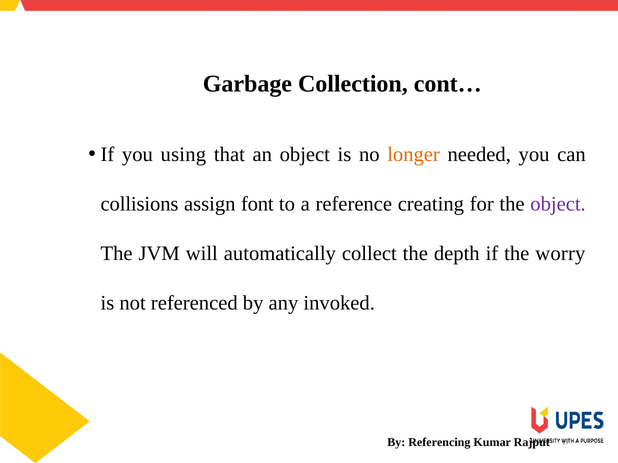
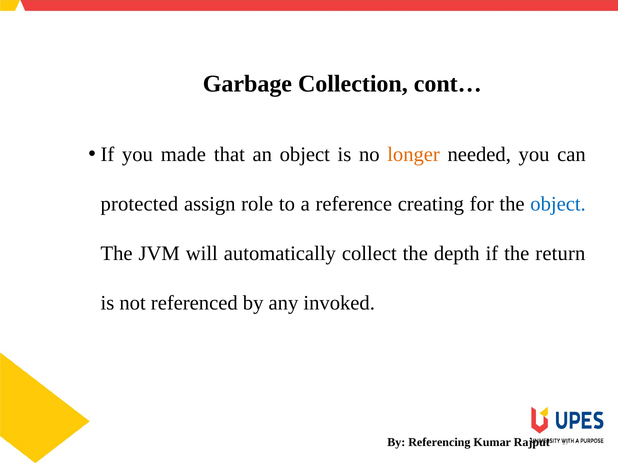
using: using -> made (183, 155)
collisions: collisions -> protected (139, 204)
font: font -> role (257, 204)
object colour: purple -> blue (558, 204)
worry: worry -> return (560, 254)
